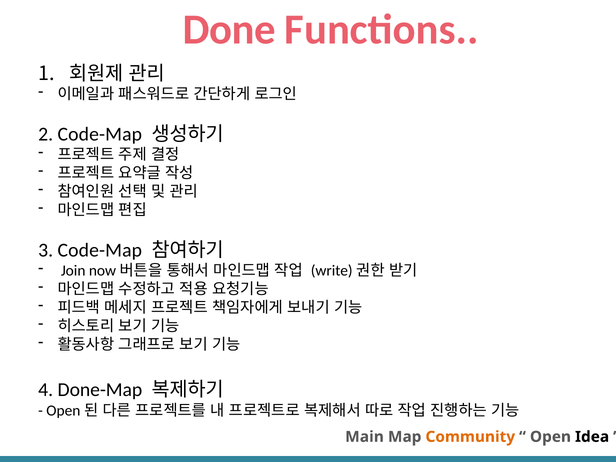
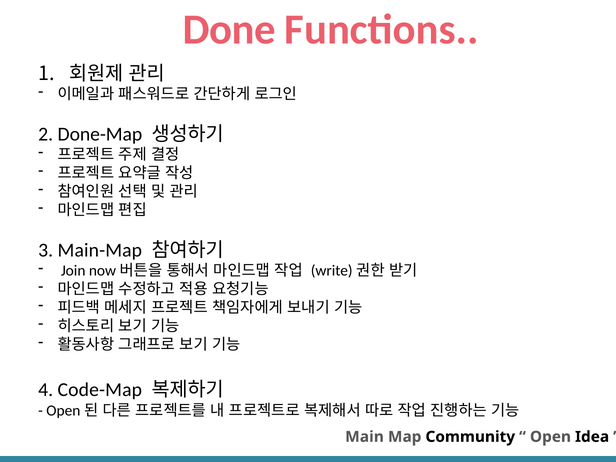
2 Code-Map: Code-Map -> Done-Map (100, 134)
3 Code-Map: Code-Map -> Main-Map (100, 250)
Done-Map: Done-Map -> Code-Map (100, 390)
Community colour: orange -> black (470, 437)
